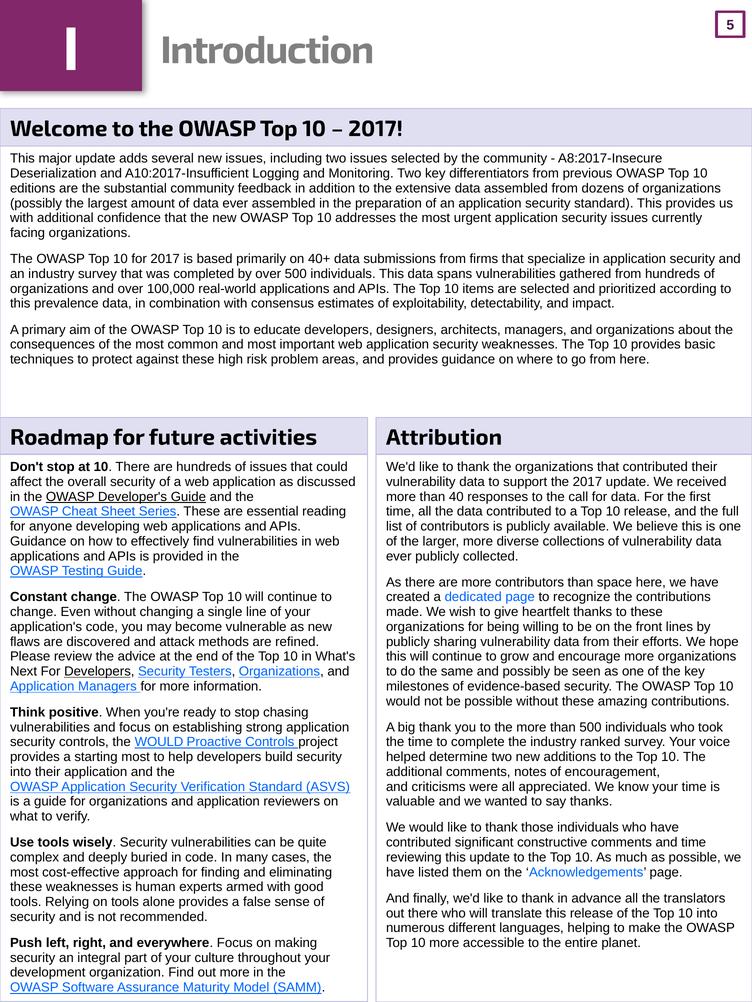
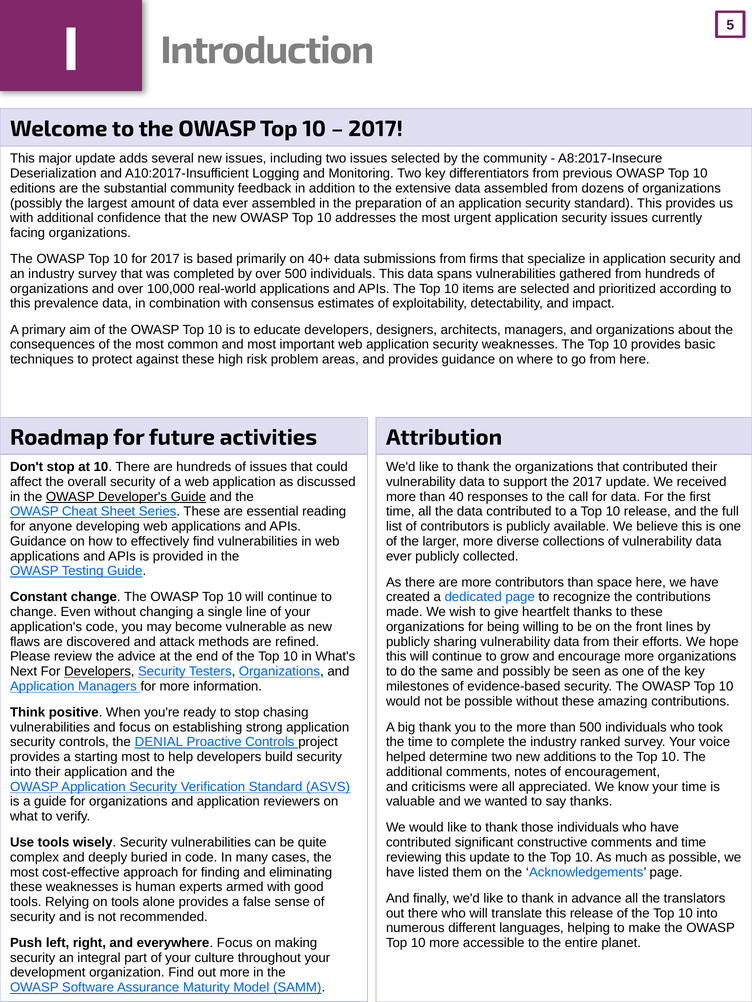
the WOULD: WOULD -> DENIAL (159, 743)
